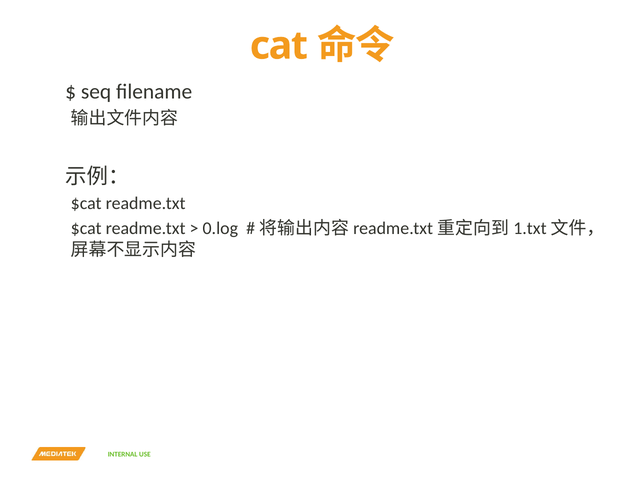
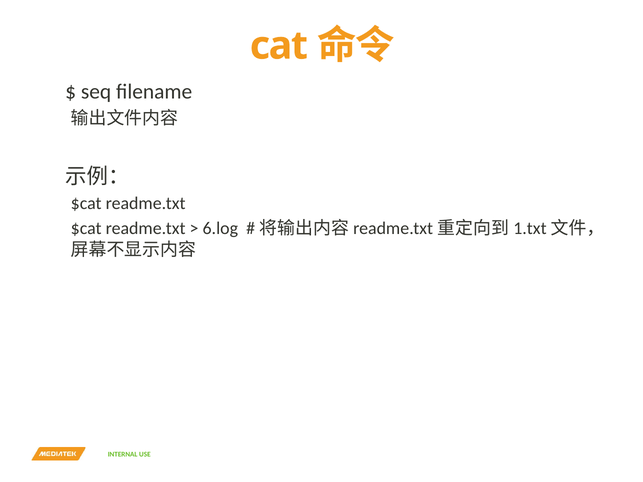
0.log: 0.log -> 6.log (220, 229)
